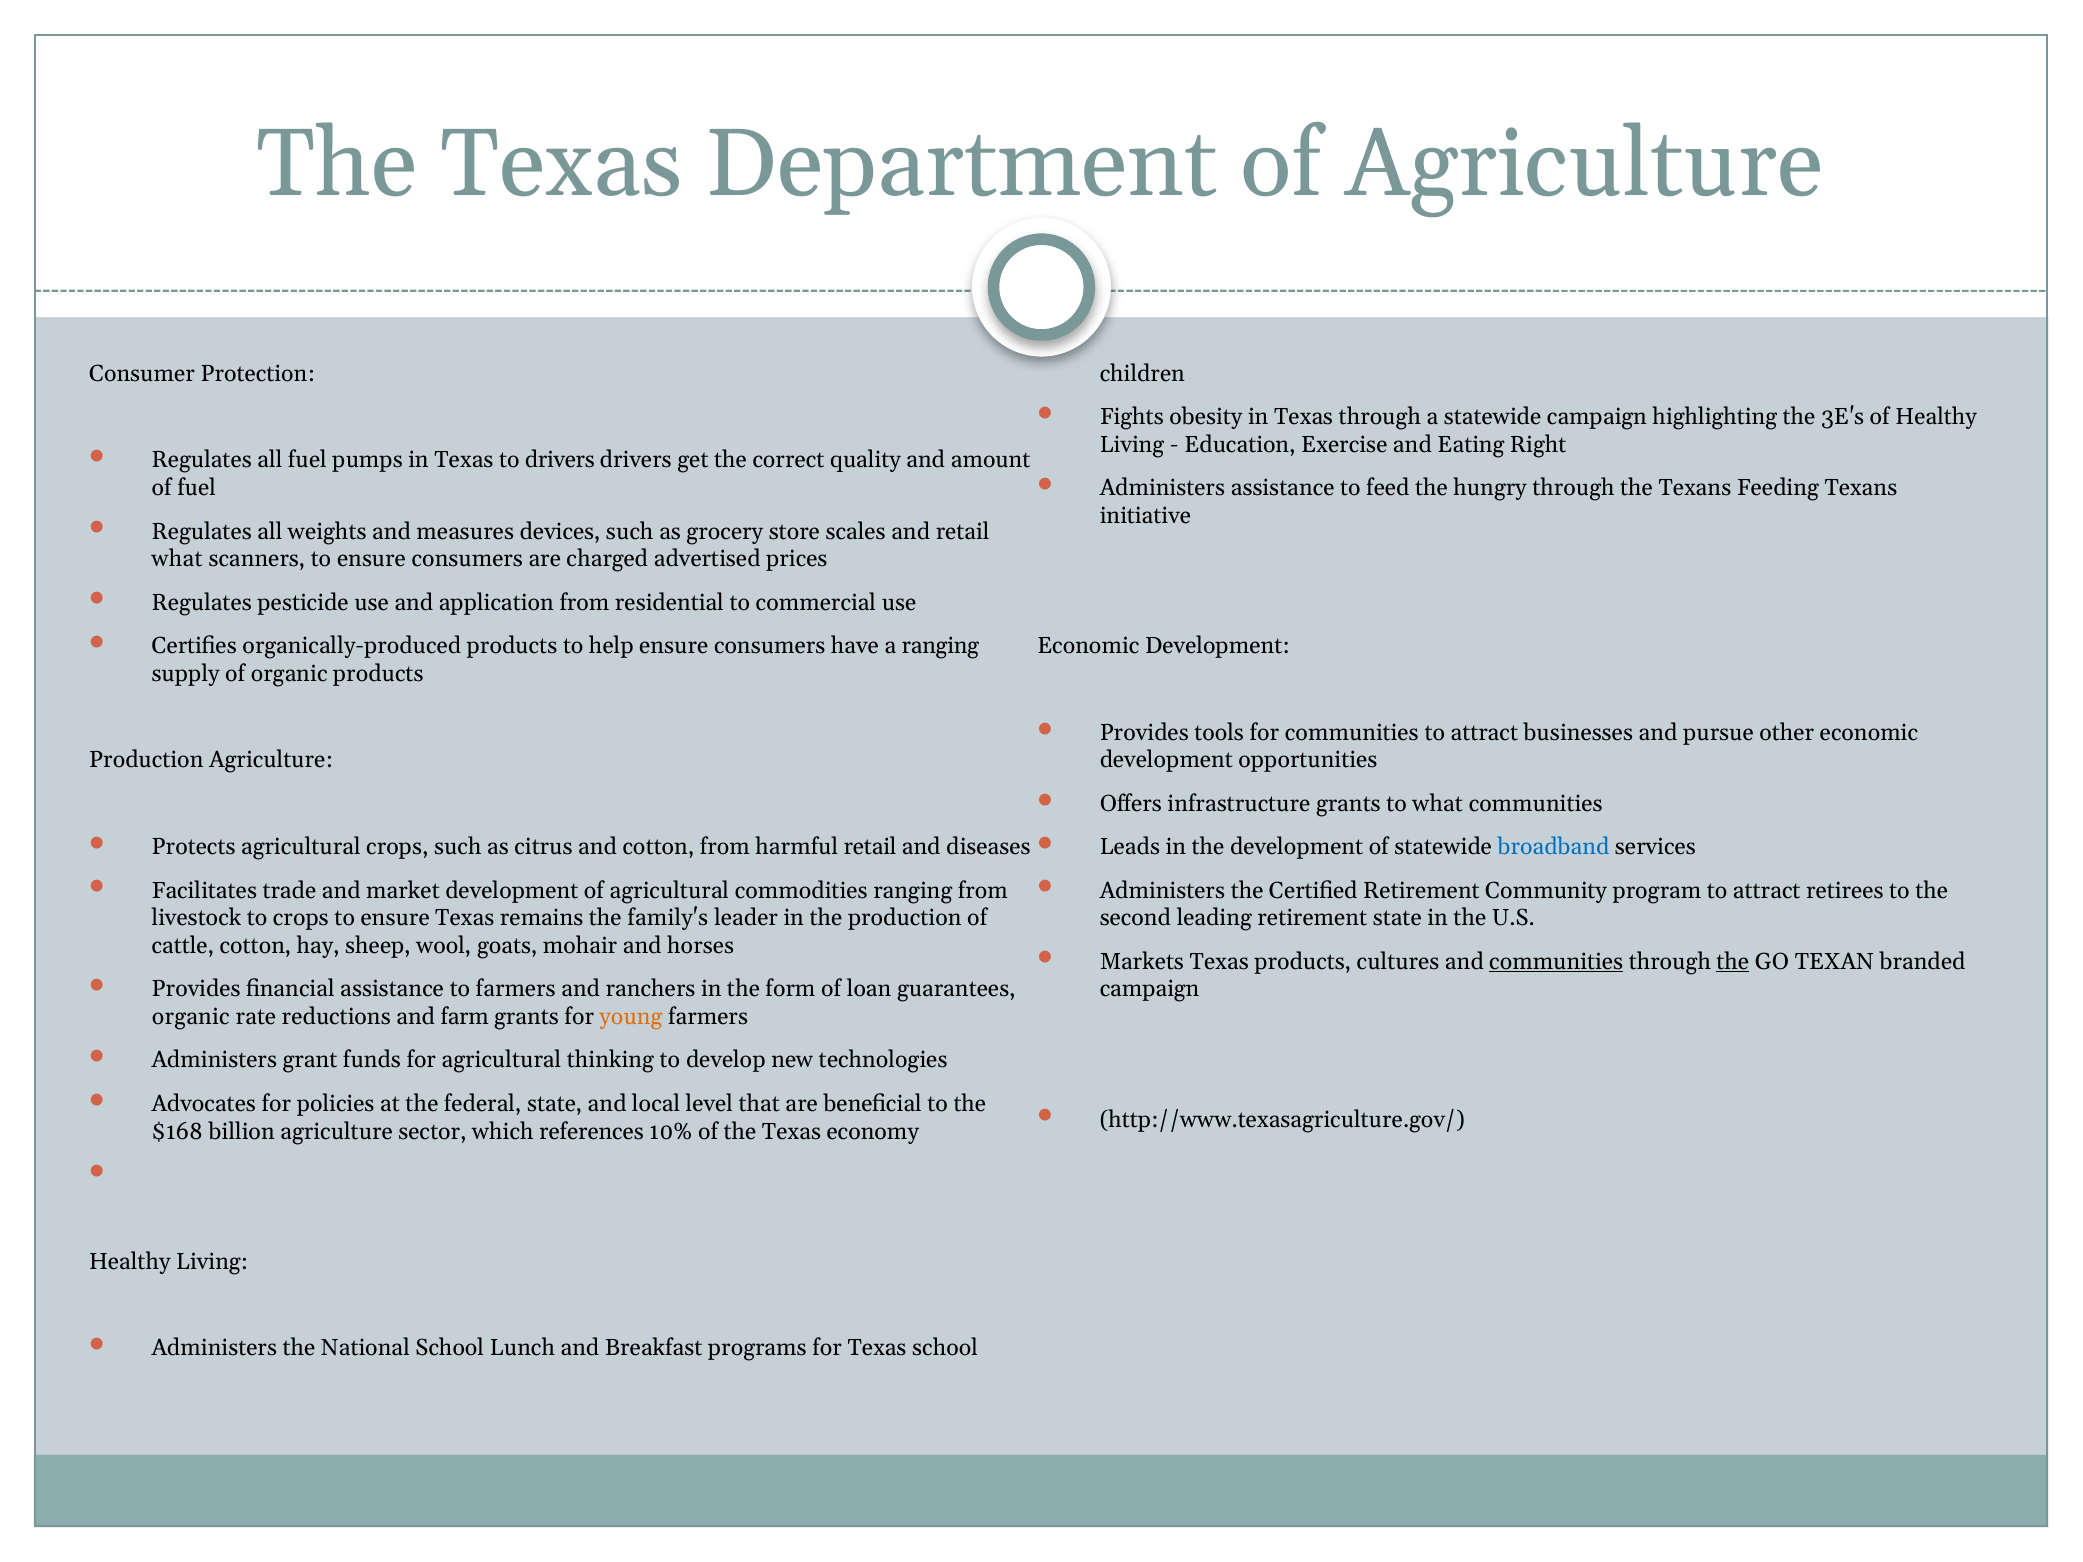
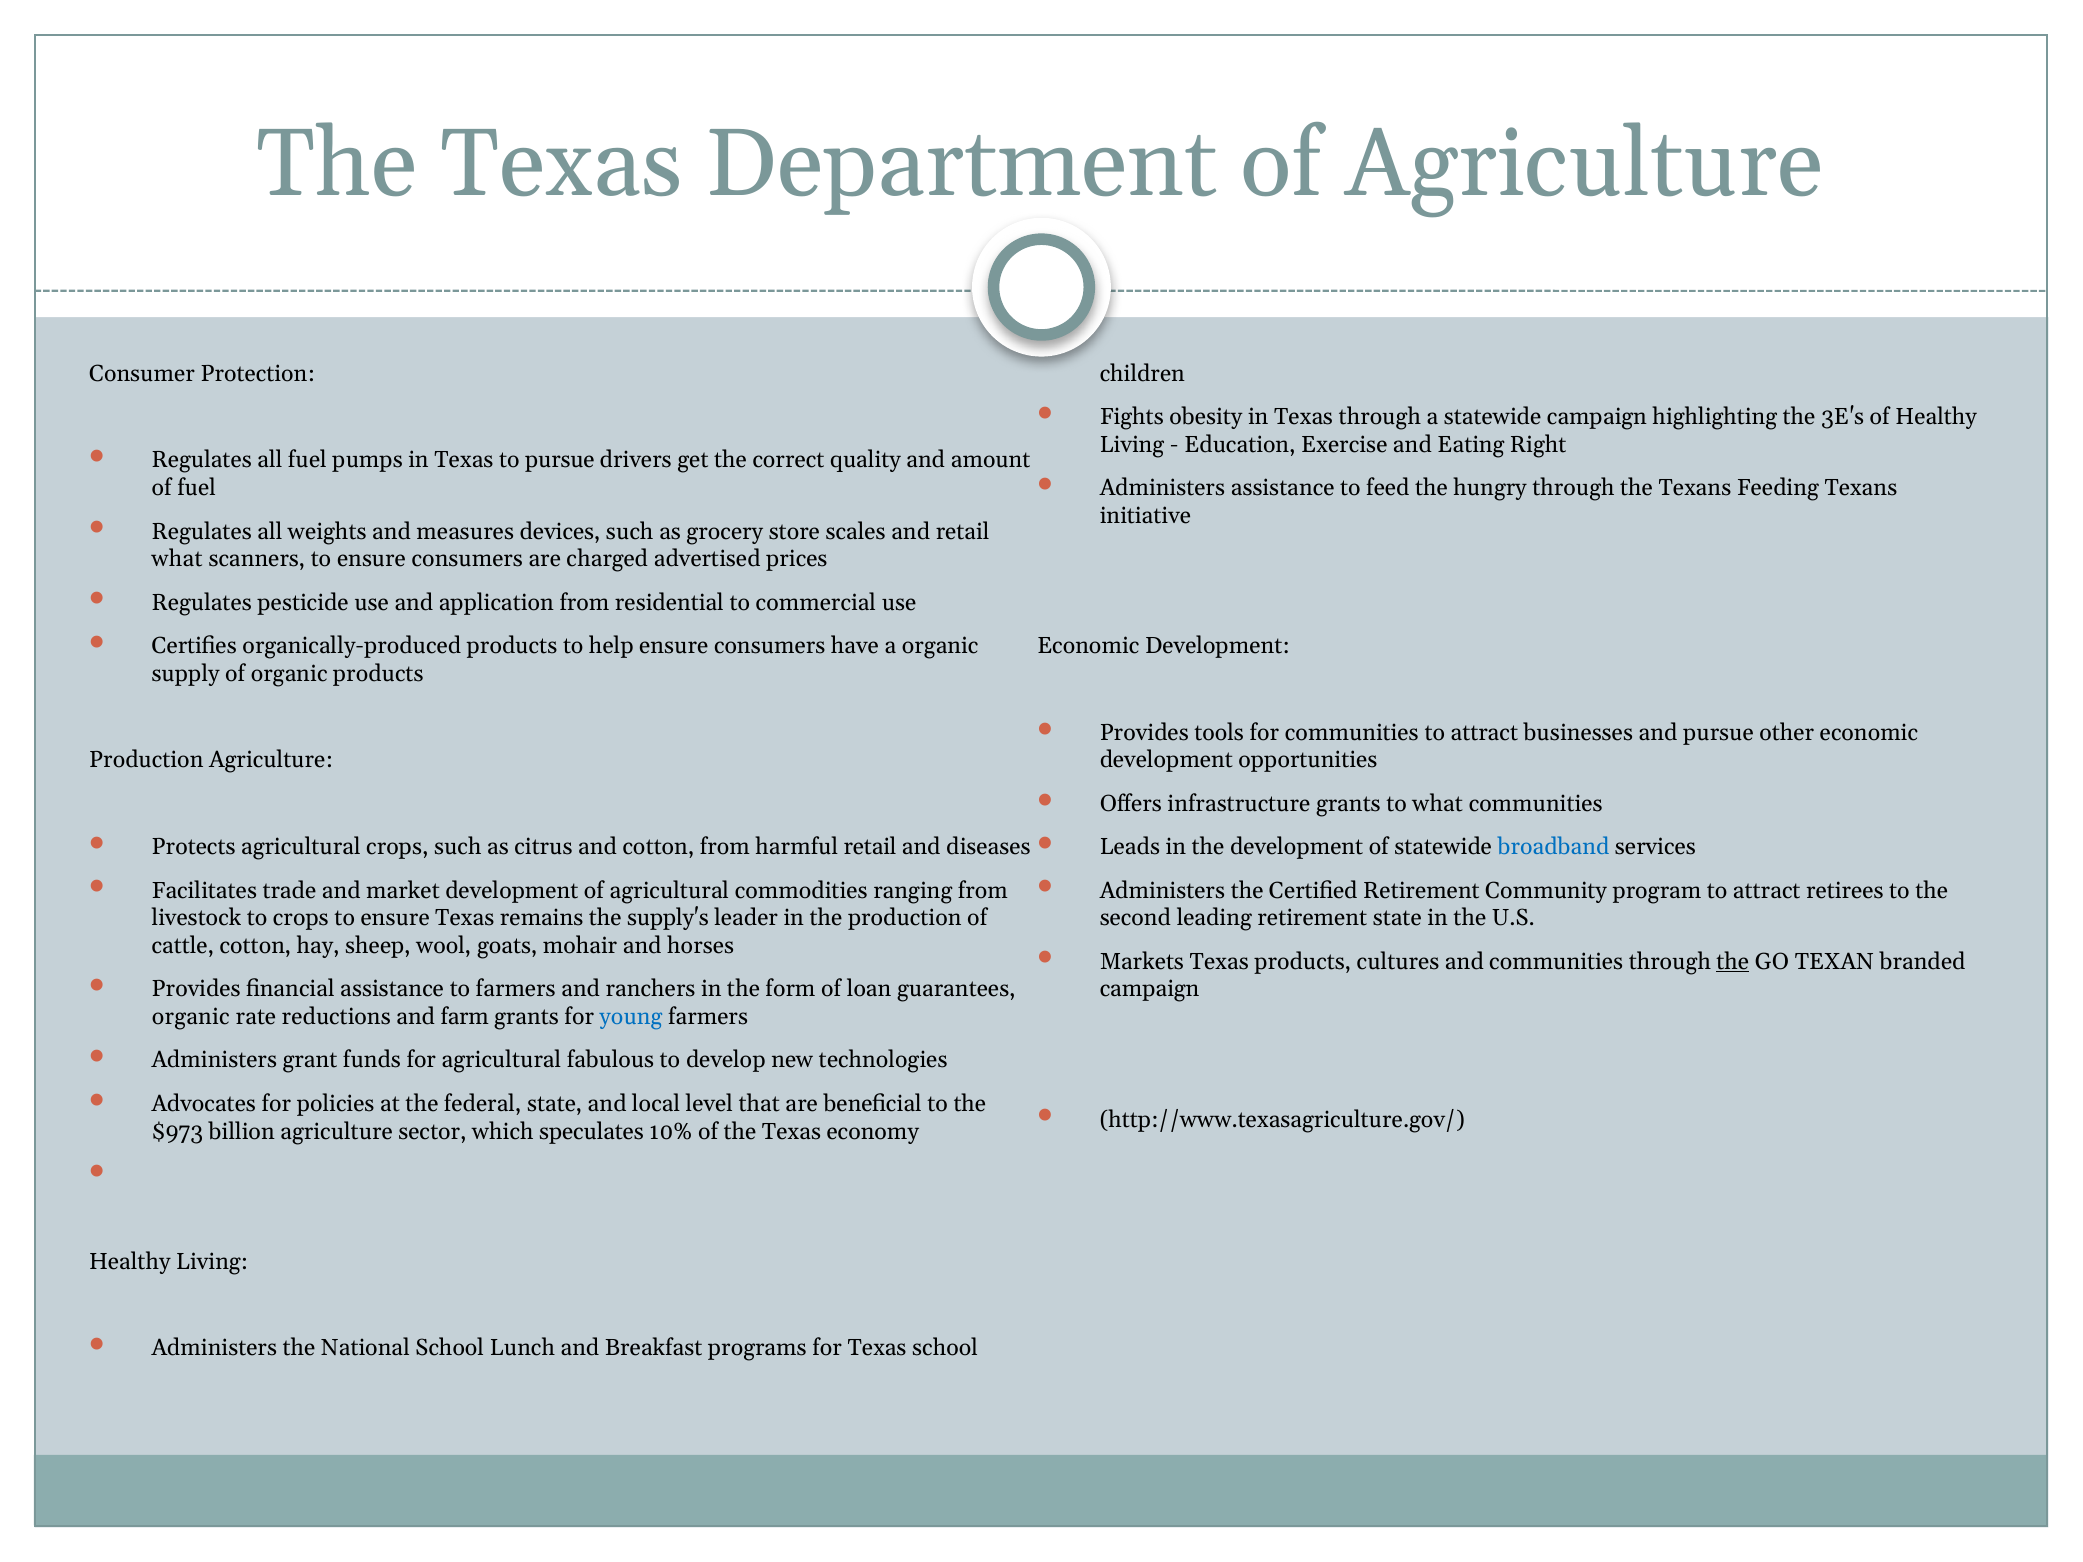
to drivers: drivers -> pursue (560, 460)
a ranging: ranging -> organic (940, 646)
family's: family's -> supply's (668, 918)
communities underline: present -> none (1556, 962)
young colour: orange -> blue (631, 1017)
thinking: thinking -> fabulous (610, 1061)
$168: $168 -> $973 (177, 1132)
references: references -> speculates (591, 1132)
